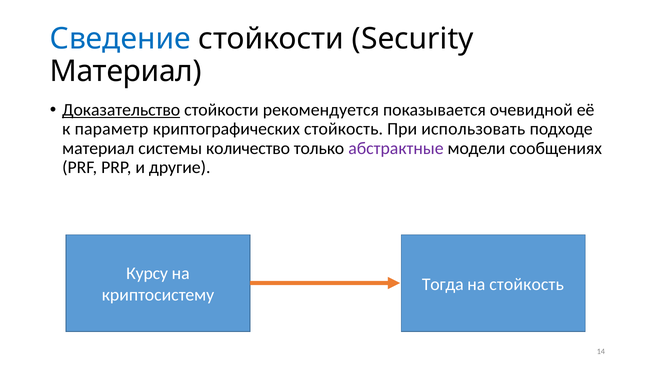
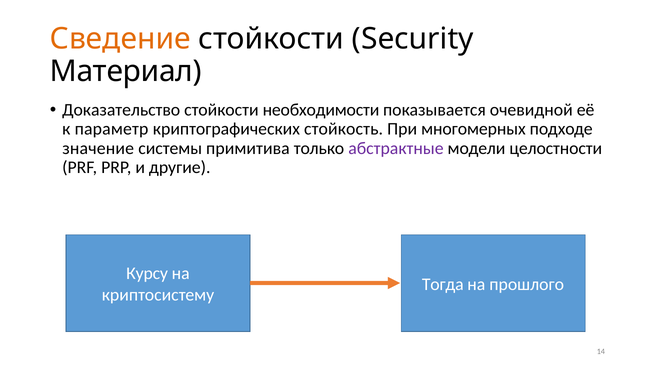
Сведение colour: blue -> orange (120, 39)
Доказательство underline: present -> none (121, 110)
рекомендуется: рекомендуется -> необходимости (321, 110)
использовать: использовать -> многомерных (473, 129)
материал: материал -> значение (98, 148)
количество: количество -> примитива (248, 148)
сообщениях: сообщениях -> целостности (556, 148)
на стойкость: стойкость -> прошлого (527, 285)
